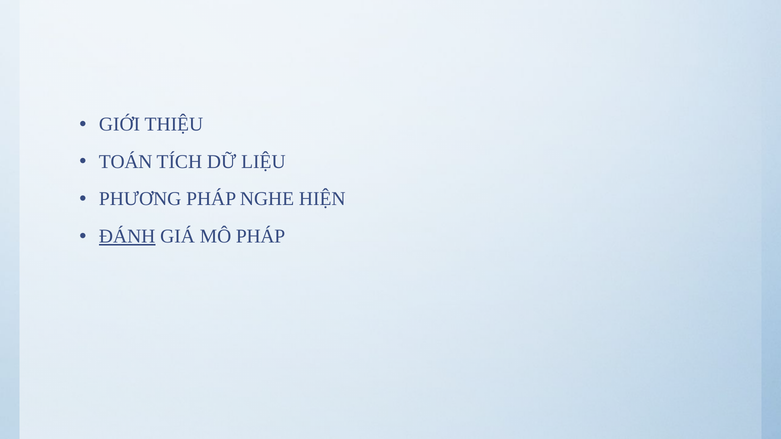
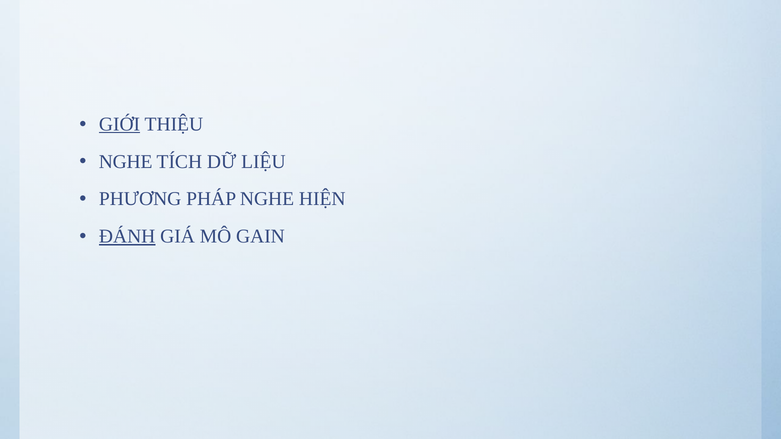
GIỚI underline: none -> present (120, 124)
TOÁN: TOÁN -> NGHE (126, 162)
MÔ PHÁP: PHÁP -> GAIN (260, 237)
